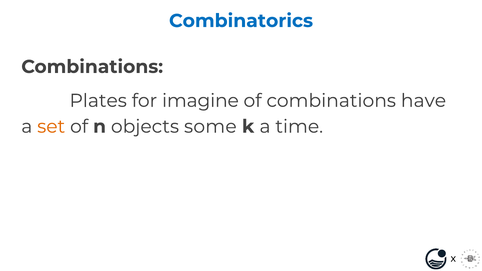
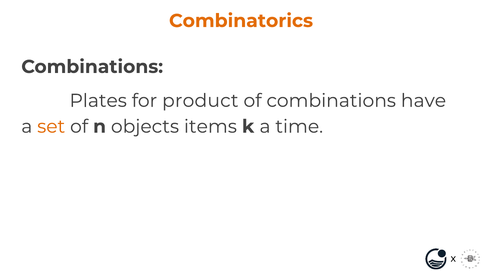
Combinatorics colour: blue -> orange (241, 21)
imagine: imagine -> product (200, 101)
some: some -> items (210, 127)
